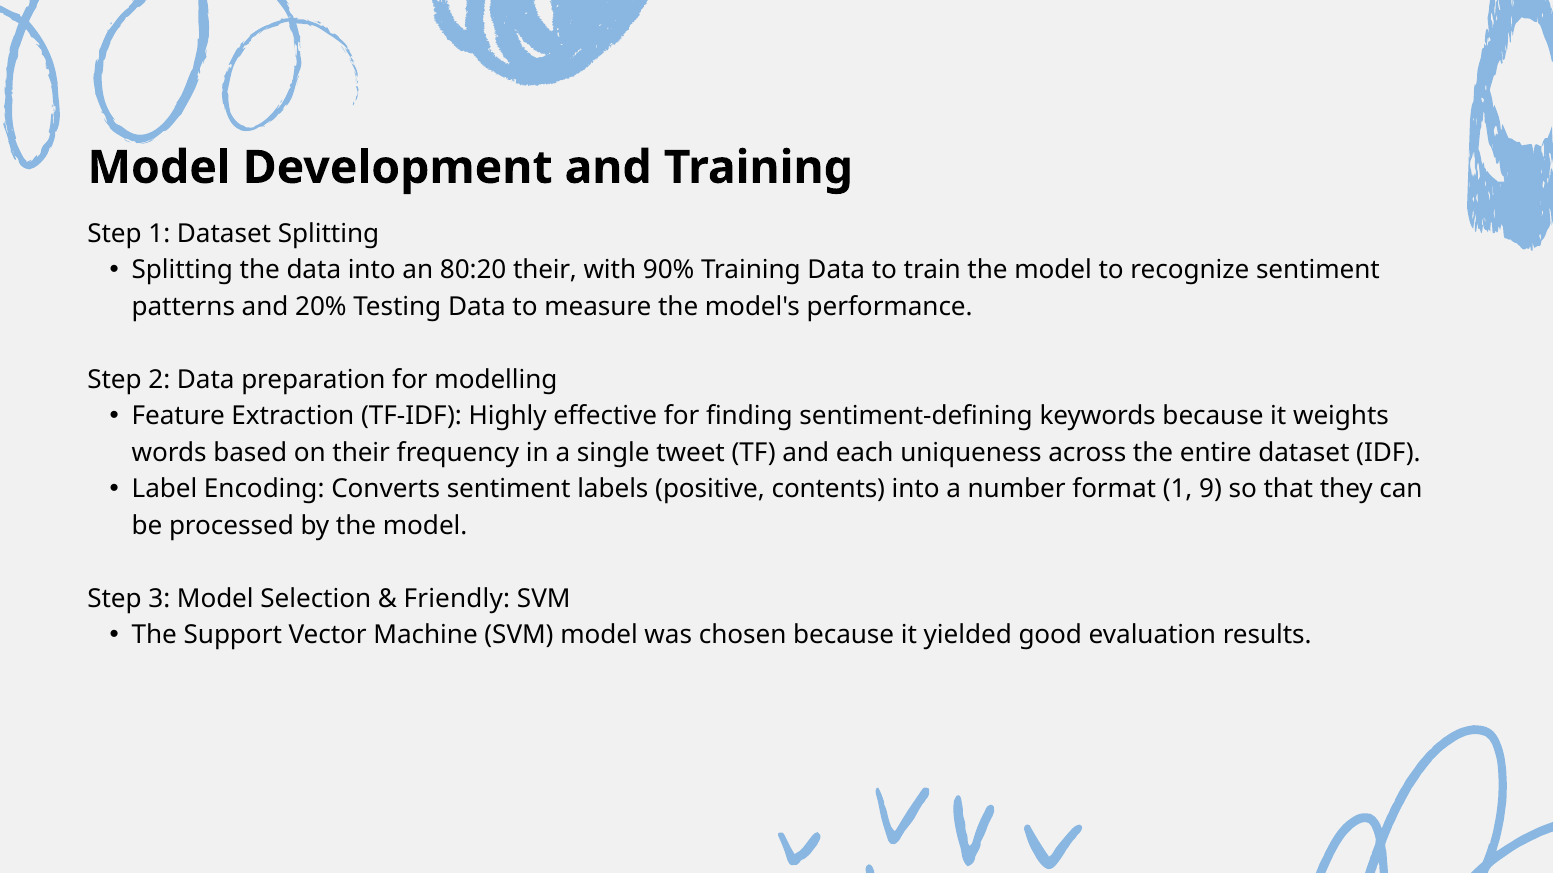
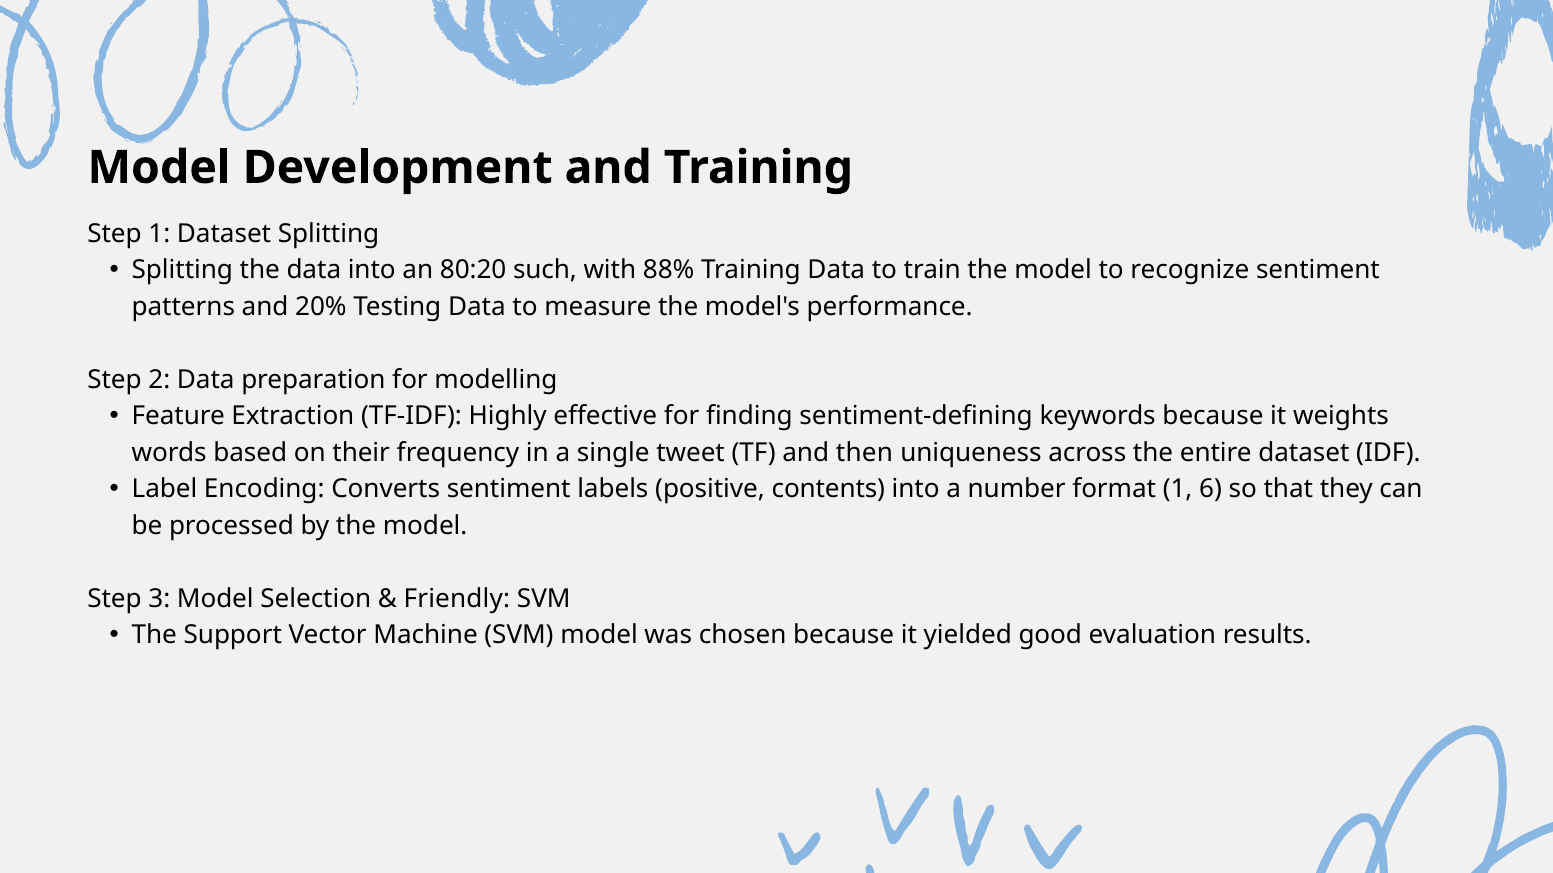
80:20 their: their -> such (545, 271)
90%: 90% -> 88% (669, 271)
each: each -> then (865, 453)
9: 9 -> 6 (1211, 490)
